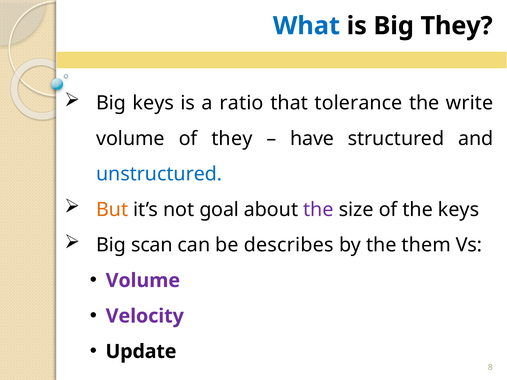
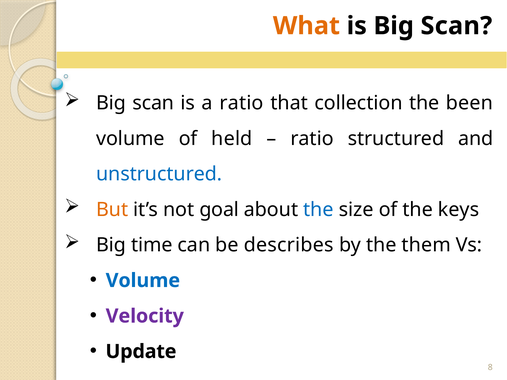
What colour: blue -> orange (306, 26)
is Big They: They -> Scan (456, 26)
keys: keys -> scan (153, 103)
tolerance: tolerance -> collection (359, 103)
write: write -> been (470, 103)
of they: they -> held (232, 139)
have: have -> ratio (312, 139)
the colour: purple -> blue (318, 210)
scan: scan -> time (152, 245)
Volume colour: purple -> blue (143, 281)
